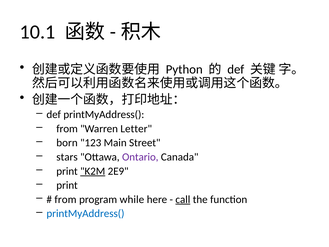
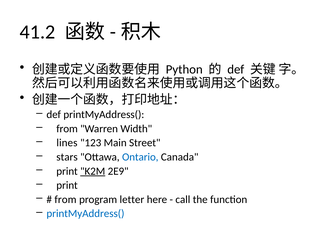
10.1: 10.1 -> 41.2 (38, 32)
Letter: Letter -> Width (136, 129)
born: born -> lines (67, 143)
Ontario colour: purple -> blue (140, 157)
while: while -> letter (132, 199)
call underline: present -> none (183, 199)
